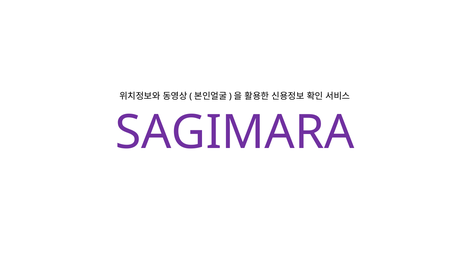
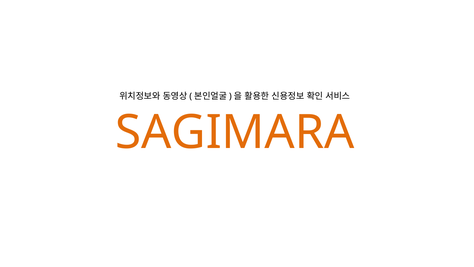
SAGIMARA colour: purple -> orange (235, 132)
